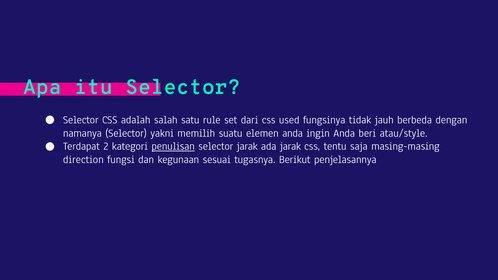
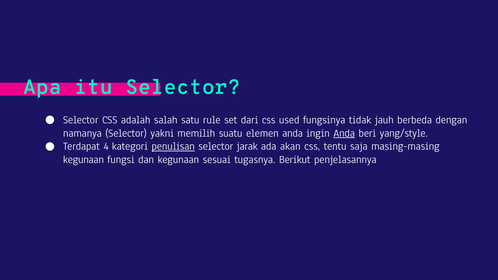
Anda underline: none -> present (344, 133)
atau/style: atau/style -> yang/style (404, 133)
2: 2 -> 4 (106, 146)
ada jarak: jarak -> akan (290, 146)
direction: direction -> kegunaan (83, 160)
